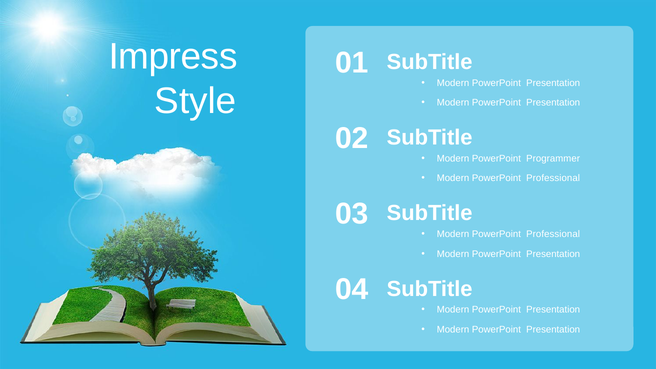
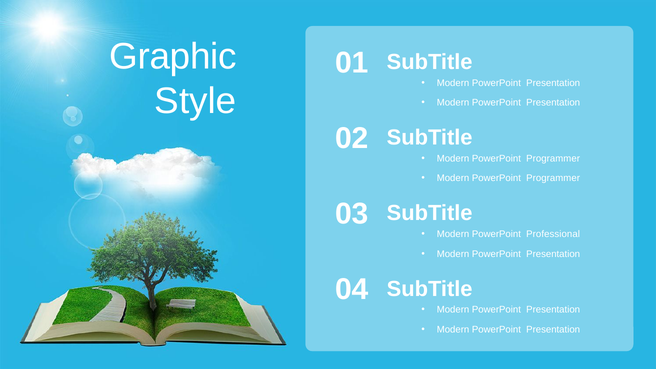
Impress: Impress -> Graphic (173, 57)
Professional: Professional -> Programmer (553, 178)
